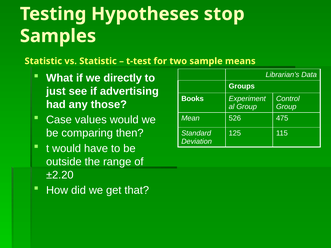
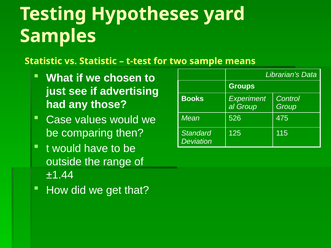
stop: stop -> yard (224, 14)
directly: directly -> chosen (123, 78)
±2.20: ±2.20 -> ±1.44 (60, 175)
